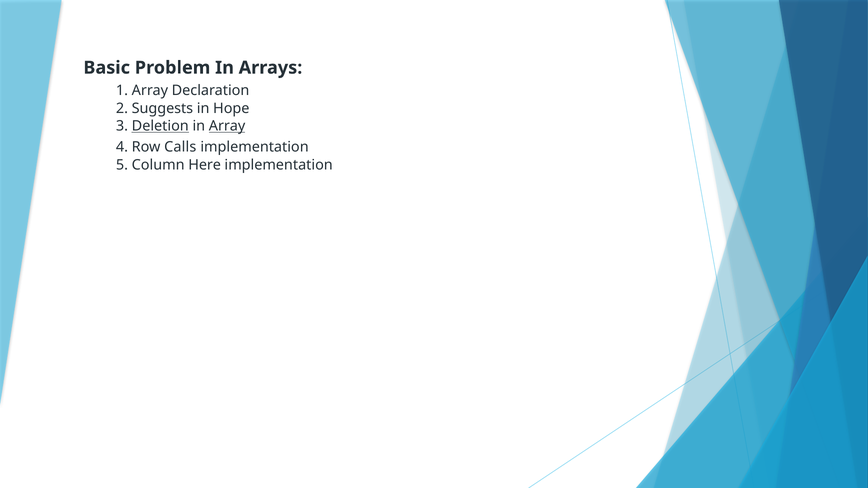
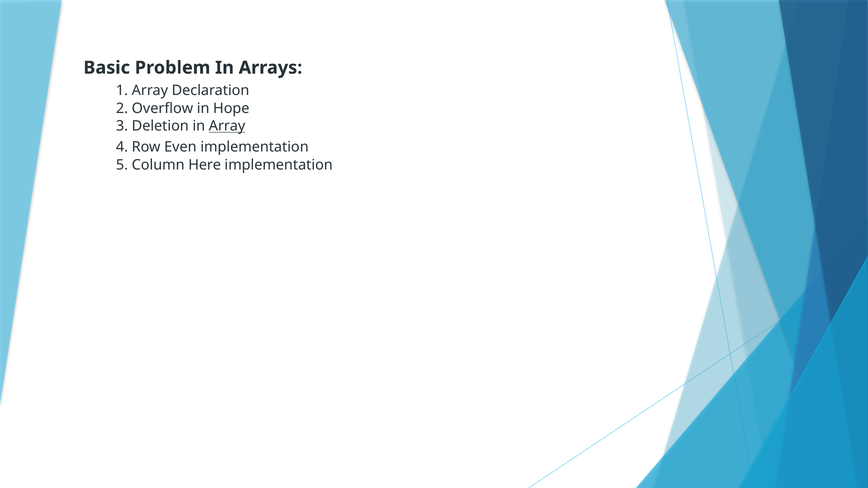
Suggests: Suggests -> Overflow (162, 109)
Deletion underline: present -> none (160, 126)
Calls: Calls -> Even (180, 147)
